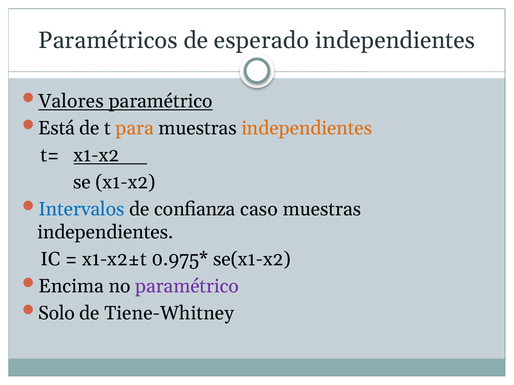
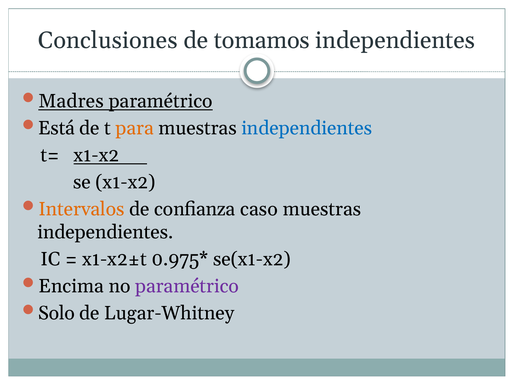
Paramétricos: Paramétricos -> Conclusiones (108, 40)
esperado: esperado -> tomamos (262, 40)
Valores: Valores -> Madres (71, 101)
independientes colour: orange -> blue (307, 128)
Intervalos colour: blue -> orange (81, 209)
Tiene-Whitney: Tiene-Whitney -> Lugar-Whitney (169, 314)
